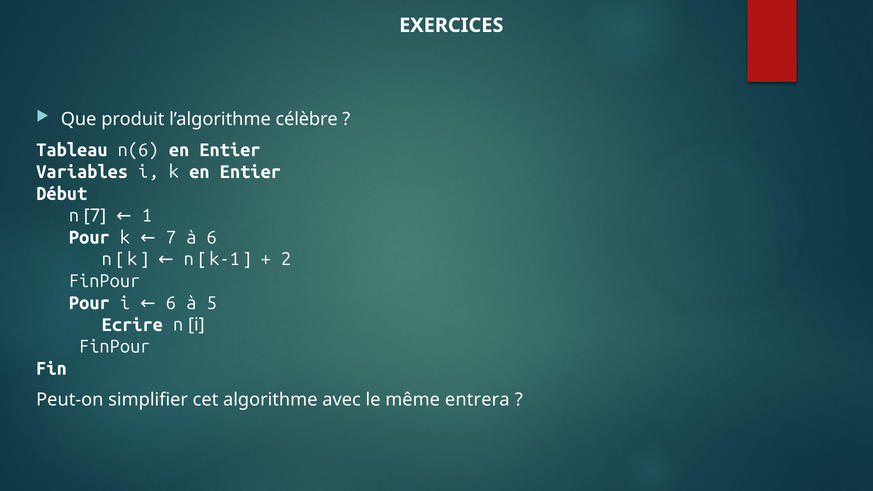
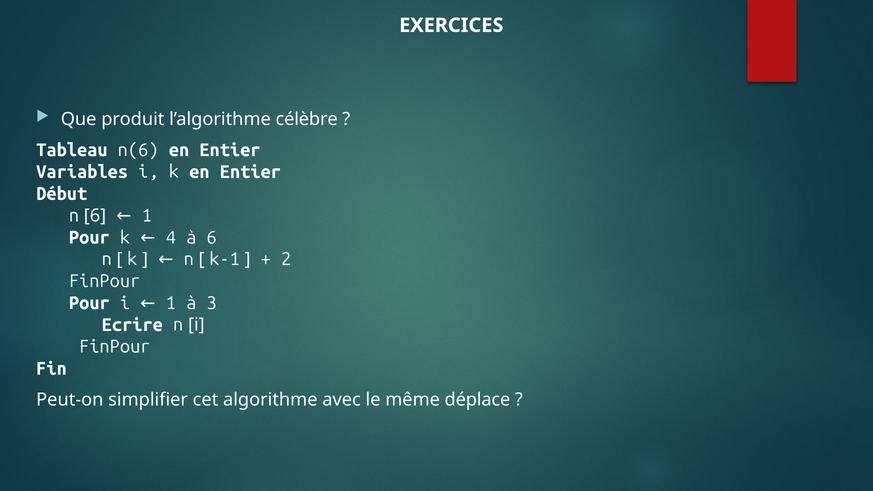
n 7: 7 -> 6 (95, 216)
k 7: 7 -> 4 (171, 238)
i 6: 6 -> 1 (171, 303)
5: 5 -> 3 (212, 303)
entrera: entrera -> déplace (477, 400)
